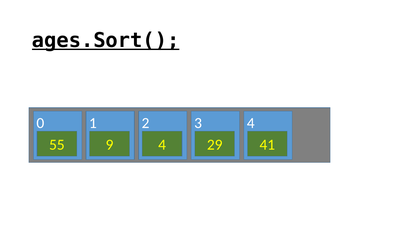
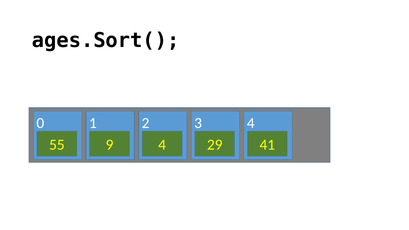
ages.Sort( underline: present -> none (106, 40)
